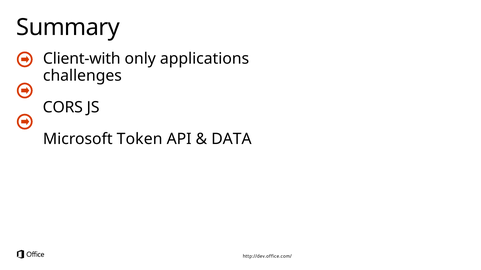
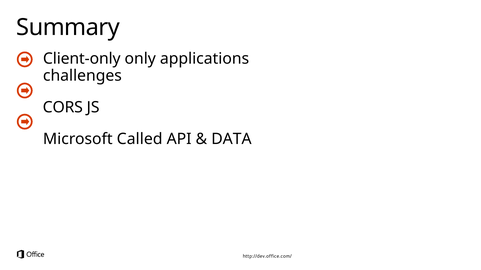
Client-with: Client-with -> Client-only (82, 59)
Token: Token -> Called (140, 139)
